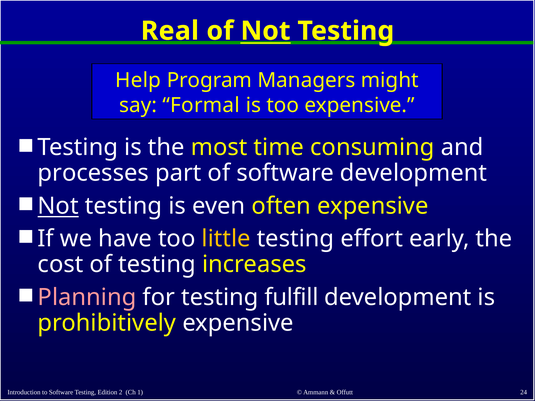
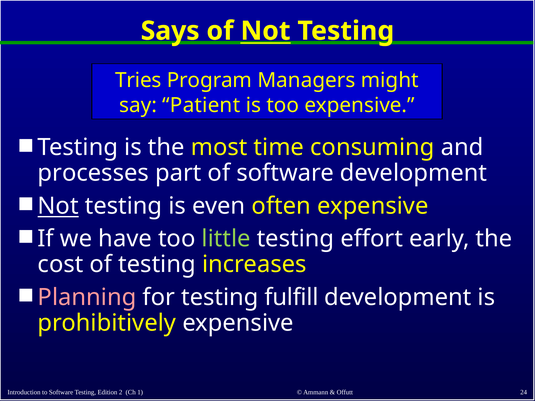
Real: Real -> Says (170, 31)
Help: Help -> Tries (138, 80)
Formal: Formal -> Patient (201, 105)
little colour: yellow -> light green (226, 239)
